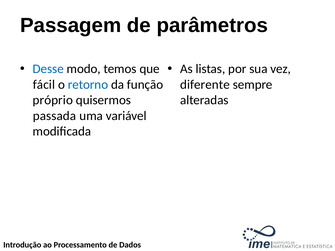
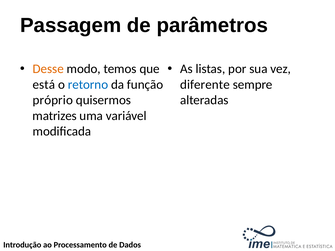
Desse colour: blue -> orange (48, 69)
fácil: fácil -> está (44, 85)
passada: passada -> matrizes (55, 116)
